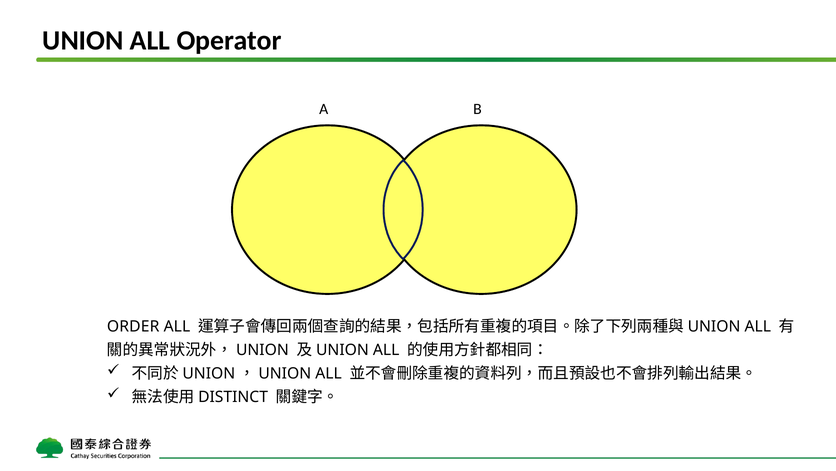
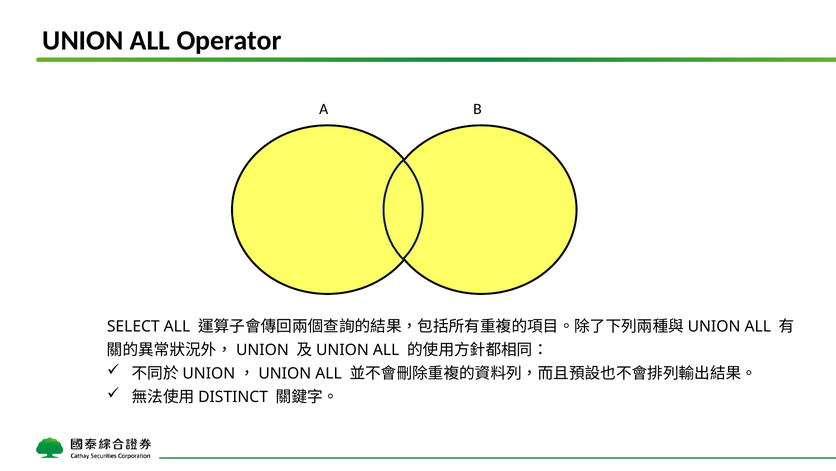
ORDER: ORDER -> SELECT (133, 326)
